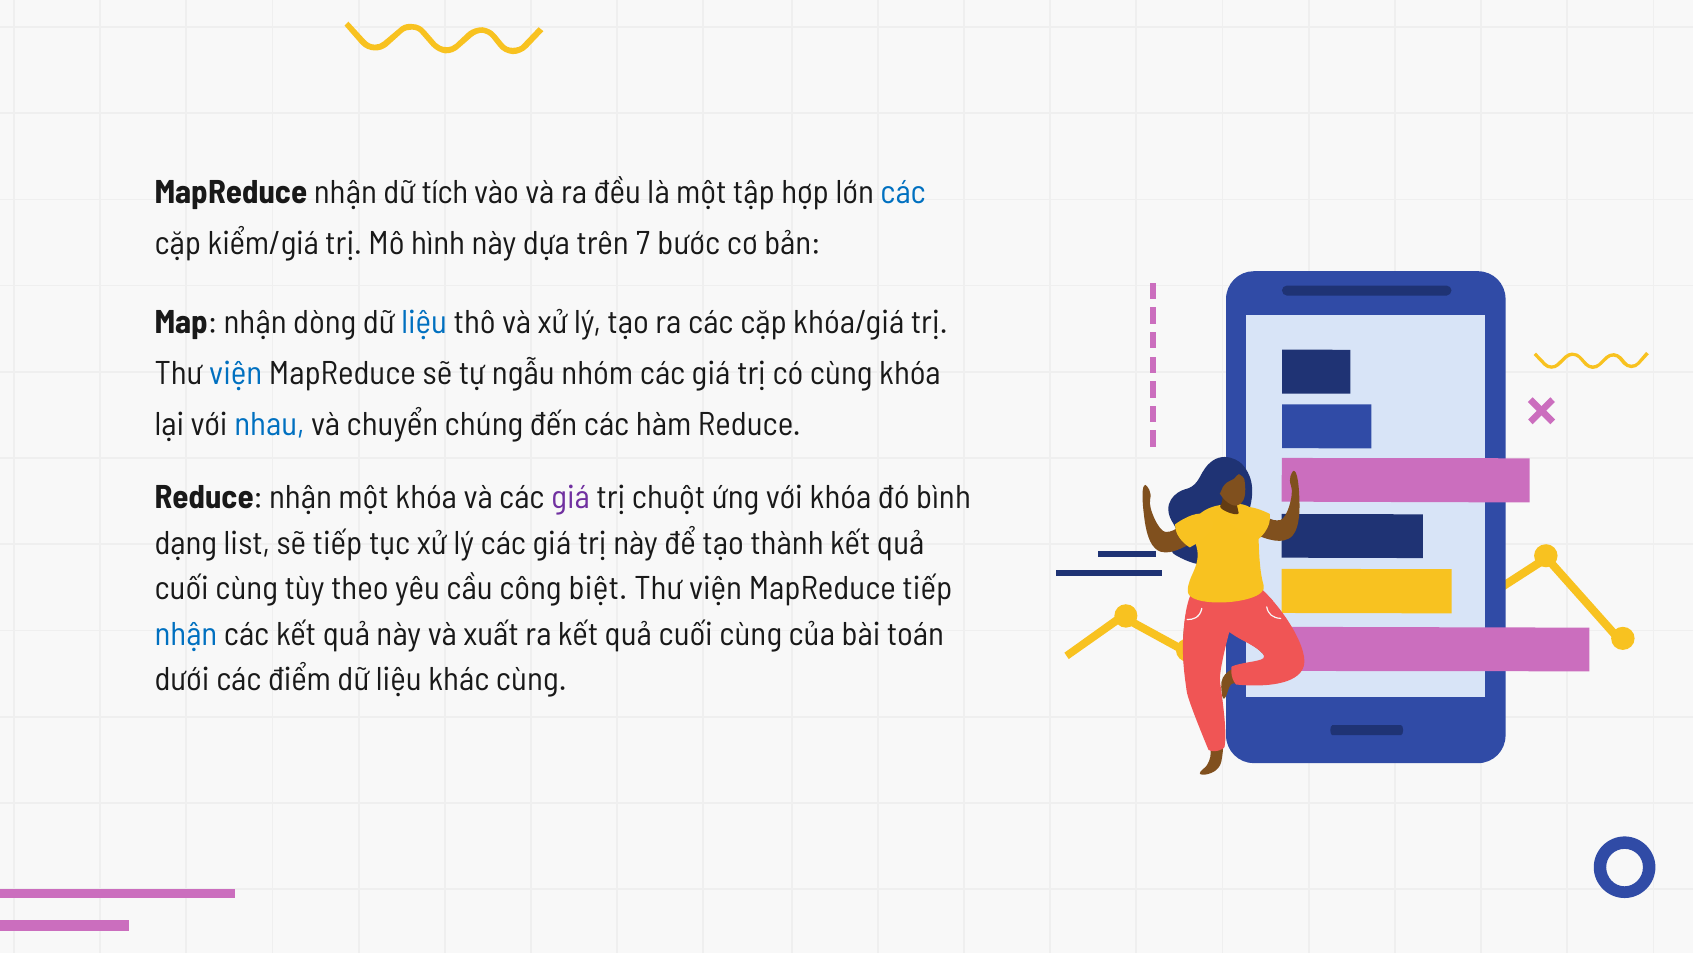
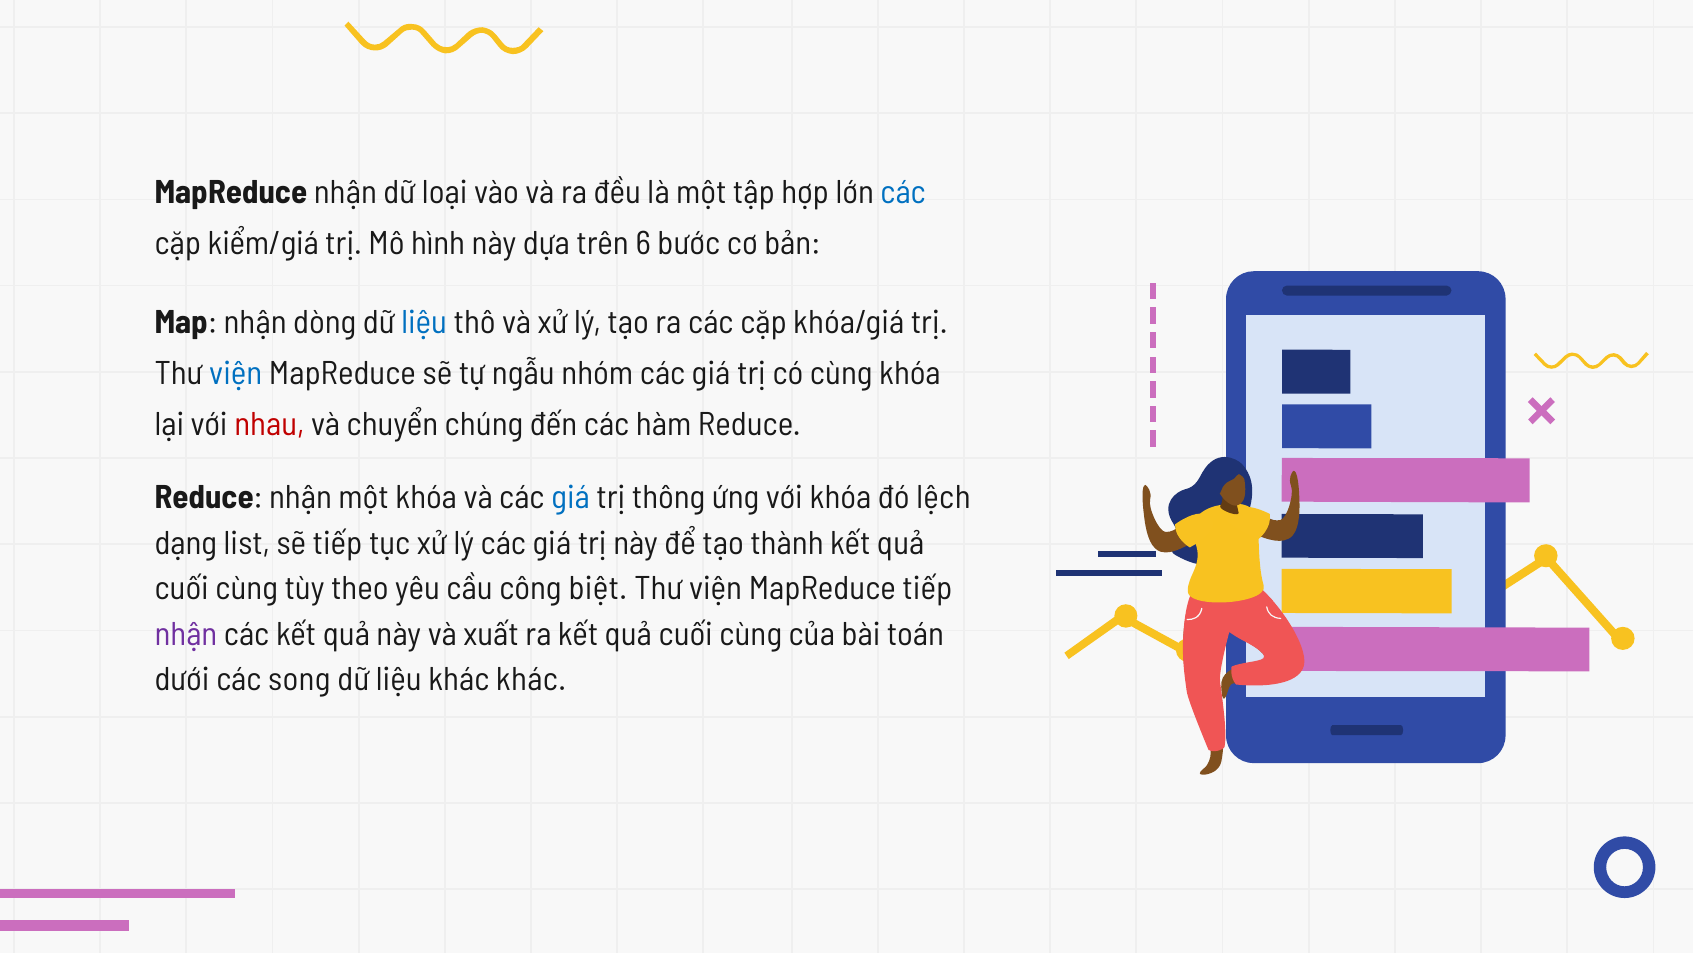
tích: tích -> loại (445, 192)
7: 7 -> 6 (643, 243)
nhau colour: blue -> red (269, 424)
giá colour: purple -> blue (571, 498)
chuột: chuột -> thông (669, 498)
bình: bình -> lệch (943, 498)
nhận colour: blue -> purple (186, 634)
điểm: điểm -> song (299, 679)
khác cùng: cùng -> khác (531, 679)
